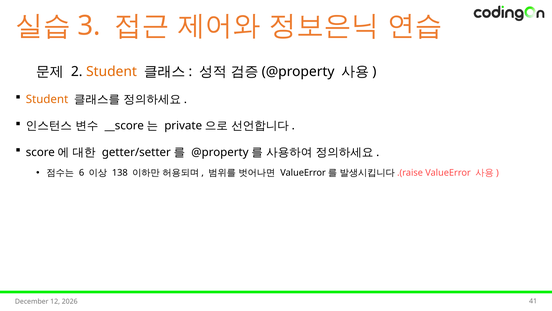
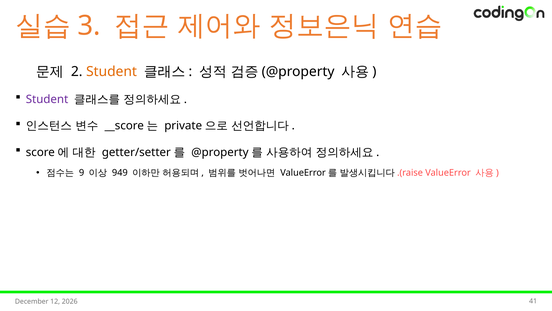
Student colour: orange -> purple (47, 99)
6: 6 -> 9 (82, 173)
138: 138 -> 949 (120, 173)
